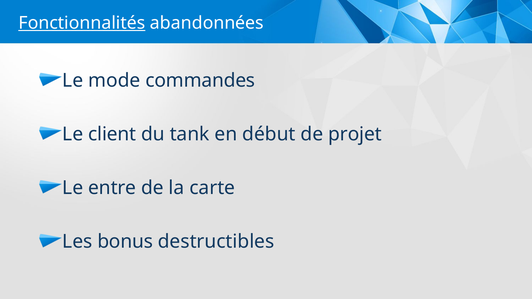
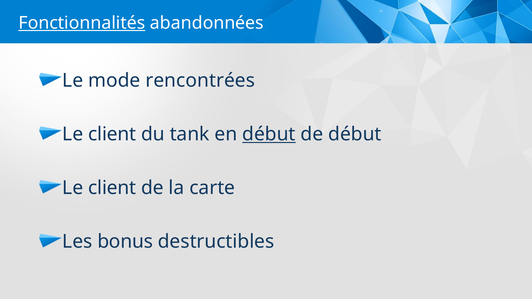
commandes: commandes -> rencontrées (200, 81)
début underline: none -> present (269, 134)
de projet: projet -> début (355, 134)
entre: entre -> client (112, 188)
